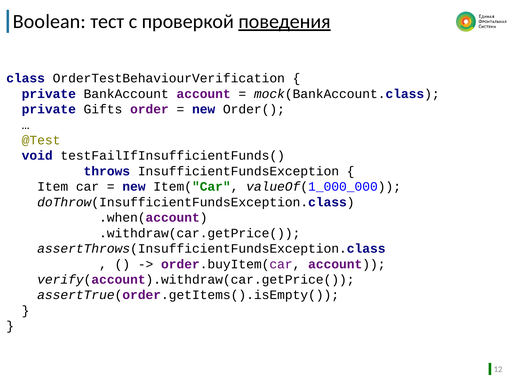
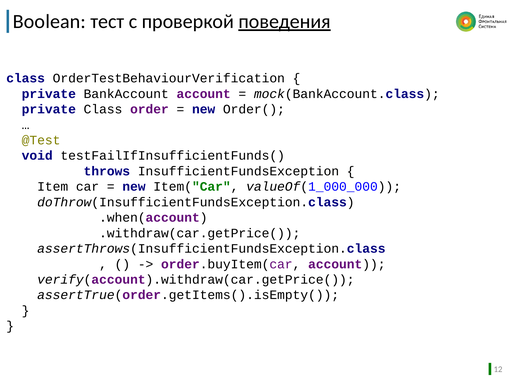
private Gifts: Gifts -> Class (103, 109)
